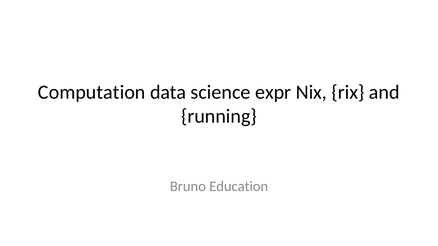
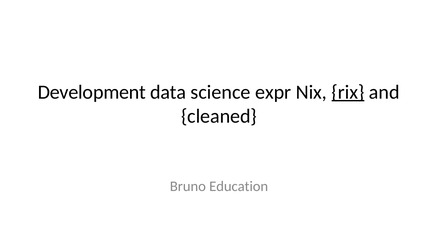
Computation: Computation -> Development (92, 92)
rix underline: none -> present (348, 92)
running: running -> cleaned (219, 116)
